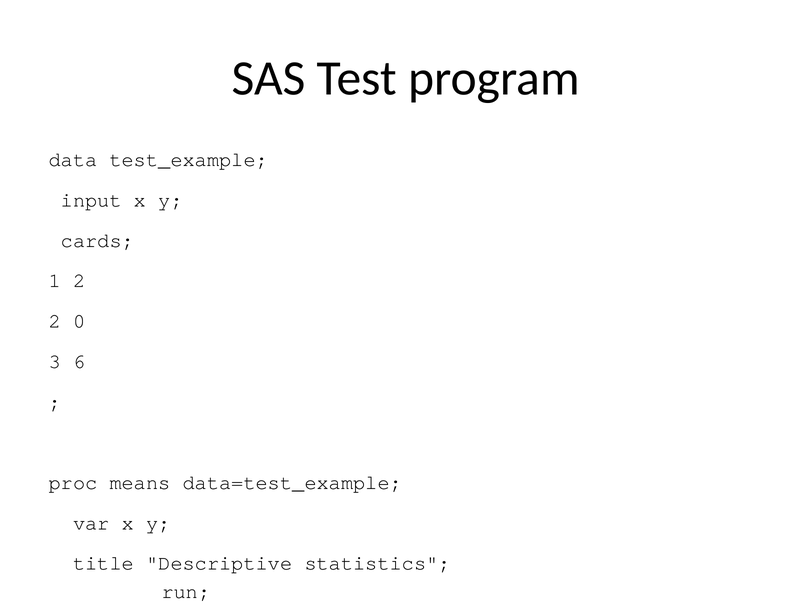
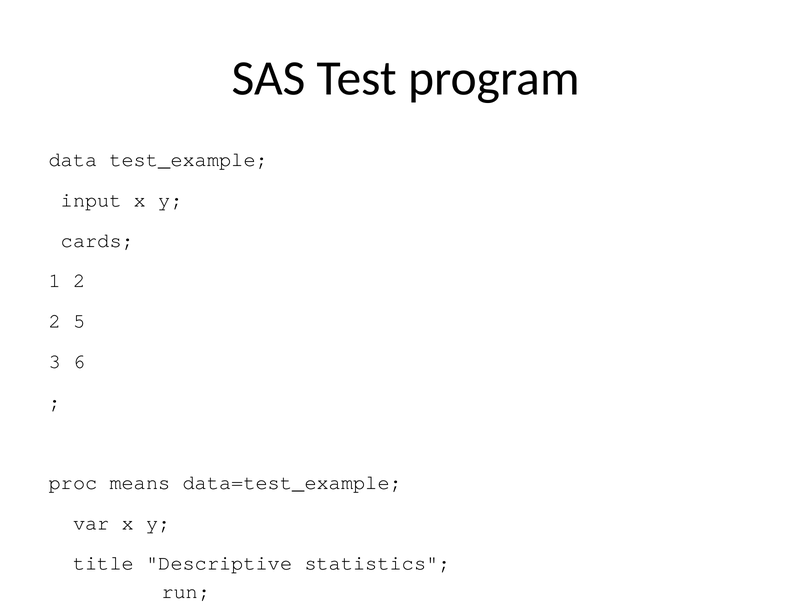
0: 0 -> 5 (79, 321)
